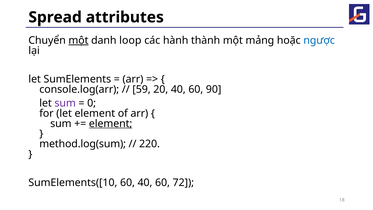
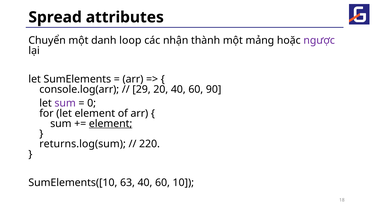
một underline: present -> none (78, 40)
hành: hành -> nhận (176, 40)
ngược colour: blue -> purple (319, 40)
59: 59 -> 29 (142, 89)
method.log(sum: method.log(sum -> returns.log(sum (83, 144)
SumElements([10 60: 60 -> 63 (127, 183)
72: 72 -> 10 (183, 183)
